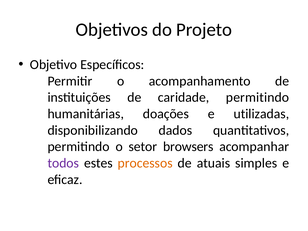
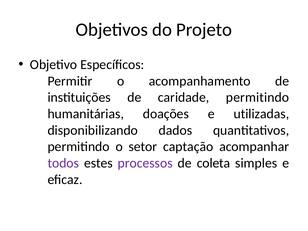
browsers: browsers -> captação (188, 147)
processos colour: orange -> purple (145, 163)
atuais: atuais -> coleta (214, 163)
